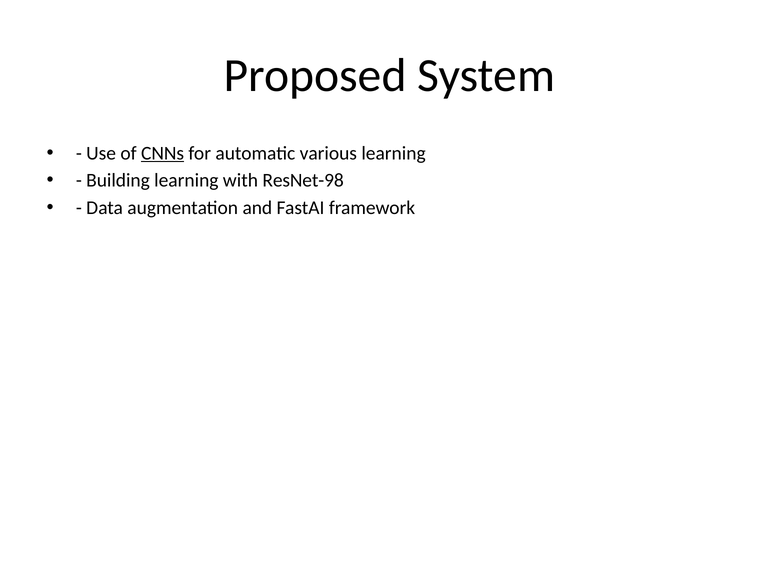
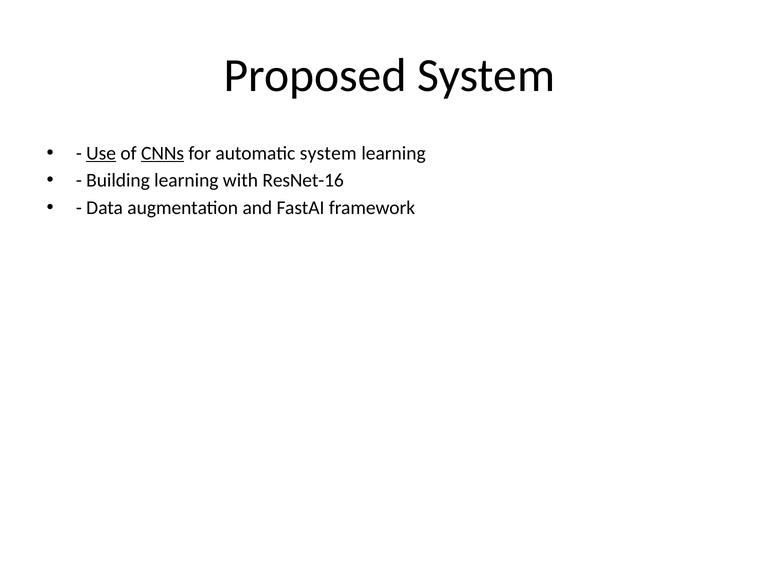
Use underline: none -> present (101, 153)
automatic various: various -> system (328, 153)
ResNet-98: ResNet-98 -> ResNet-16 (303, 181)
